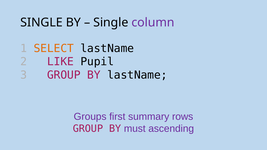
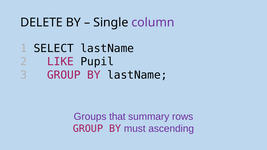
SINGLE: SINGLE -> DELETE (42, 22)
SELECT colour: orange -> black (54, 48)
first: first -> that (117, 117)
